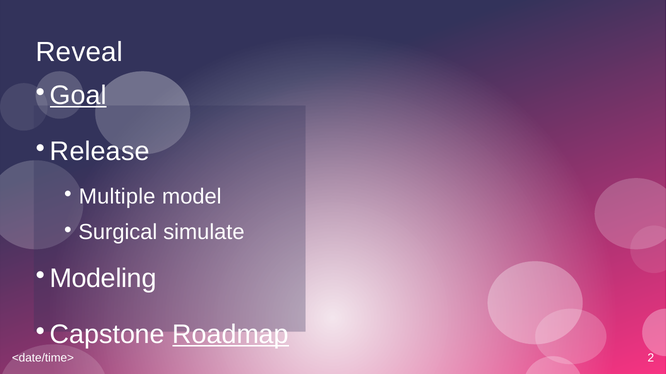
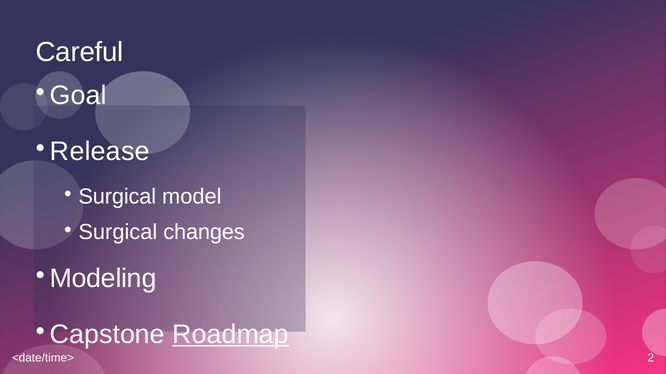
Reveal: Reveal -> Careful (80, 52)
Goal underline: present -> none (78, 96)
Multiple: Multiple -> Surgical (117, 197)
simulate: simulate -> changes (204, 233)
